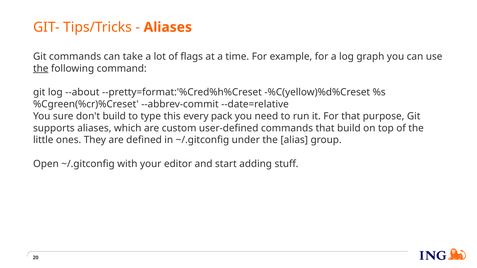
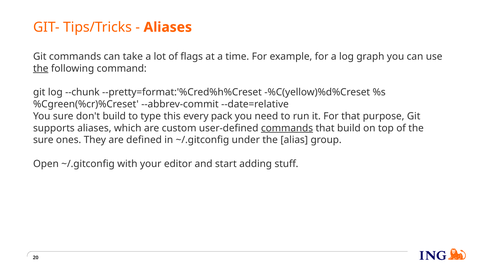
--about: --about -> --chunk (82, 92)
commands underline: none -> present (287, 128)
little: little -> sure (43, 140)
